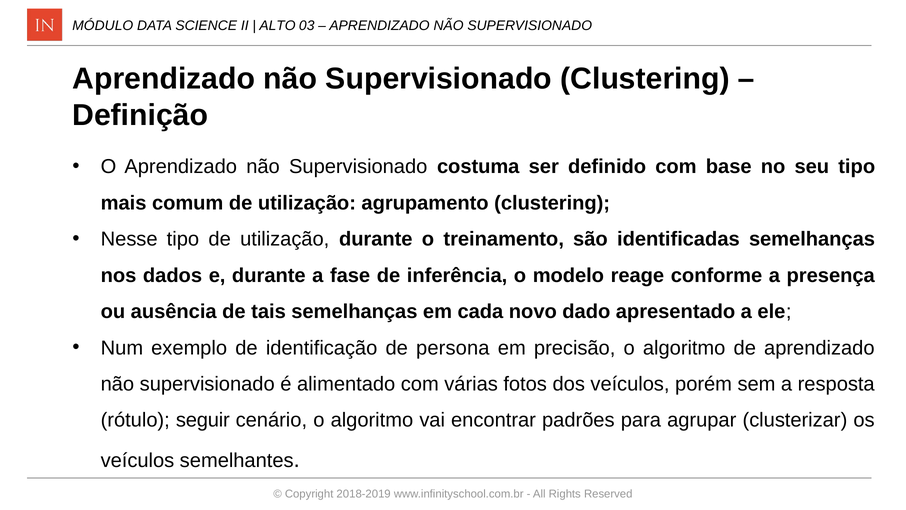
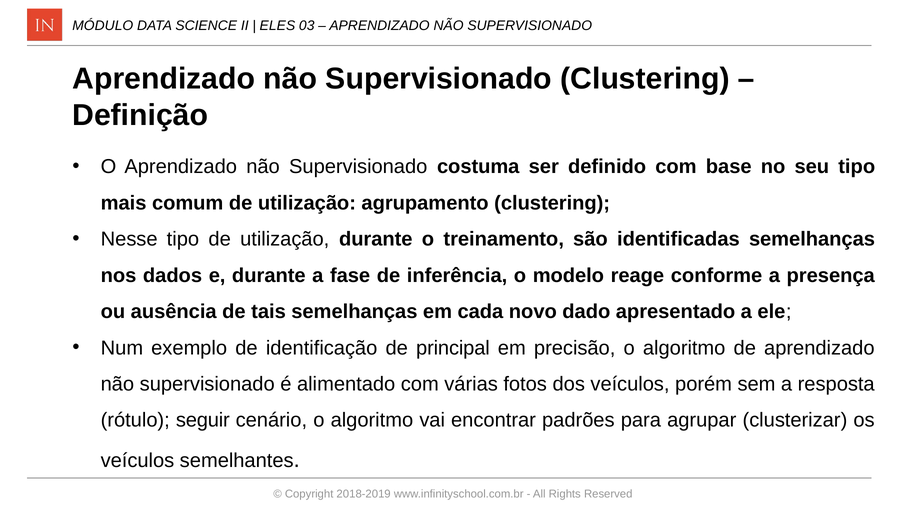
ALTO: ALTO -> ELES (277, 26)
persona: persona -> principal (453, 348)
